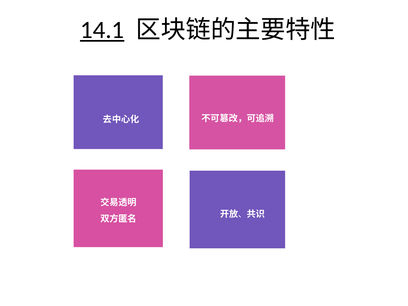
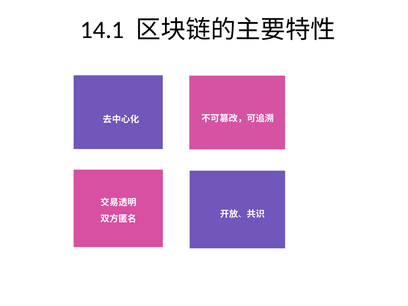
14.1 underline: present -> none (102, 30)
